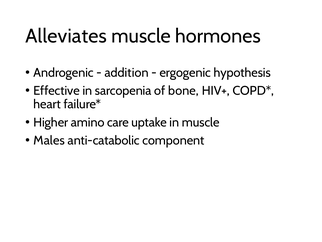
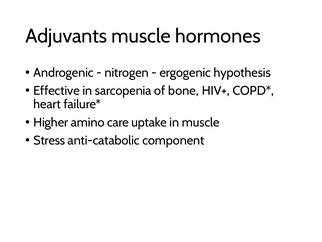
Alleviates: Alleviates -> Adjuvants (66, 36)
addition: addition -> nitrogen (127, 73)
Males: Males -> Stress (49, 140)
